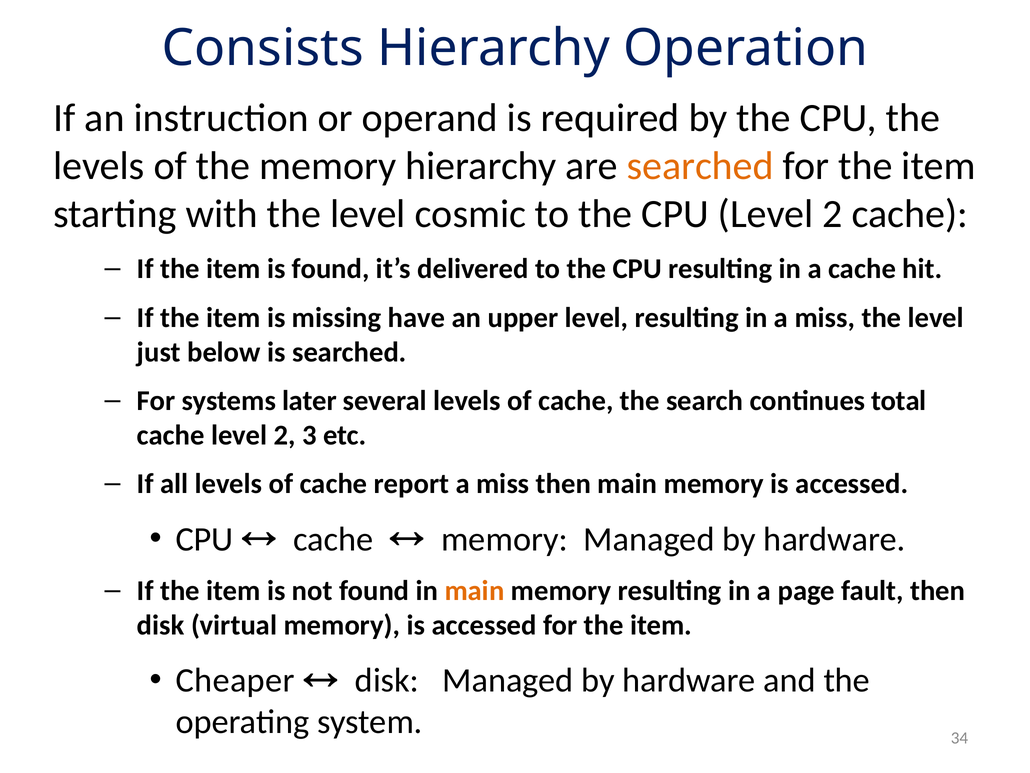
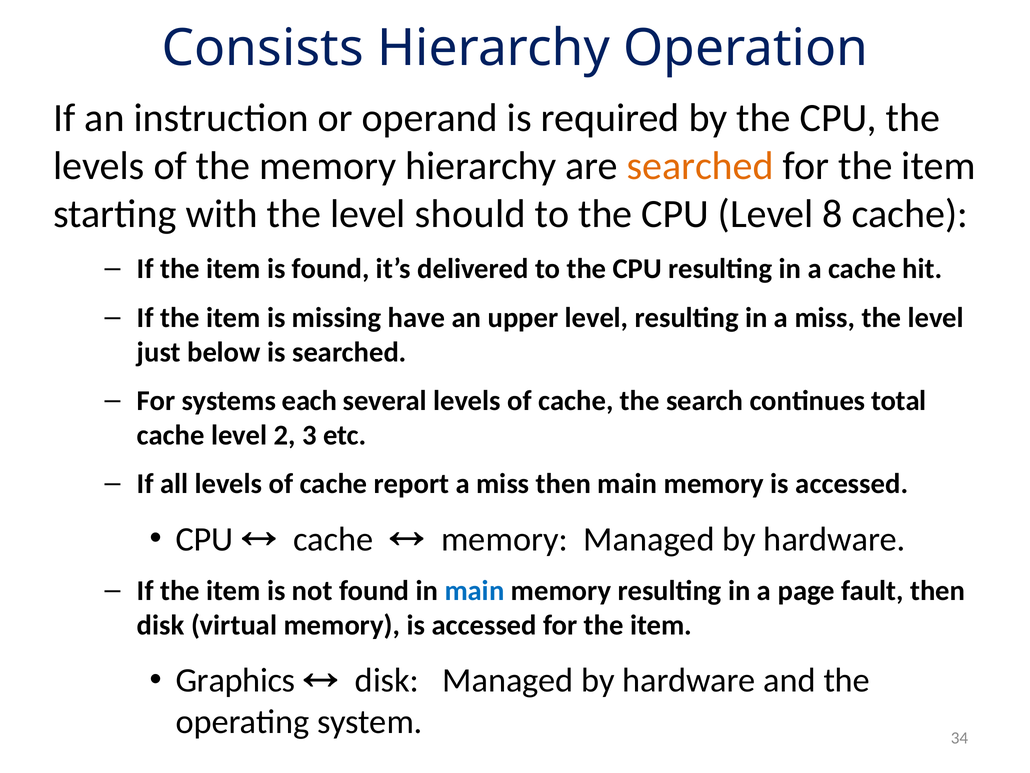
cosmic: cosmic -> should (470, 214)
CPU Level 2: 2 -> 8 (833, 214)
later: later -> each (309, 400)
main colour: orange -> blue (474, 591)
Cheaper: Cheaper -> Graphics (235, 680)
